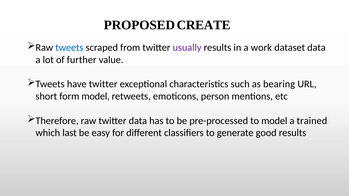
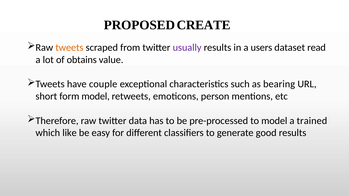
tweets colour: blue -> orange (69, 48)
work: work -> users (261, 48)
dataset data: data -> read (317, 48)
further: further -> obtains (82, 60)
have twitter: twitter -> couple (103, 84)
last: last -> like (70, 133)
